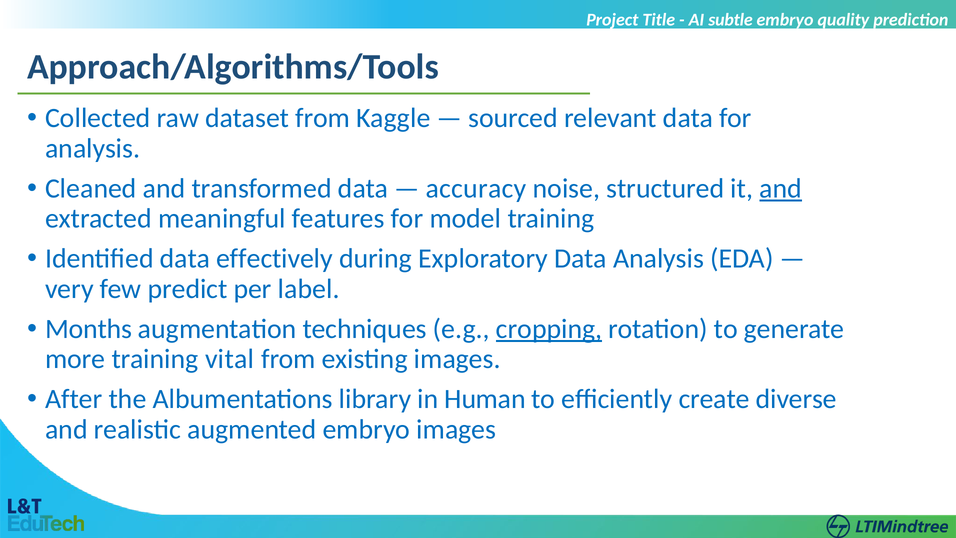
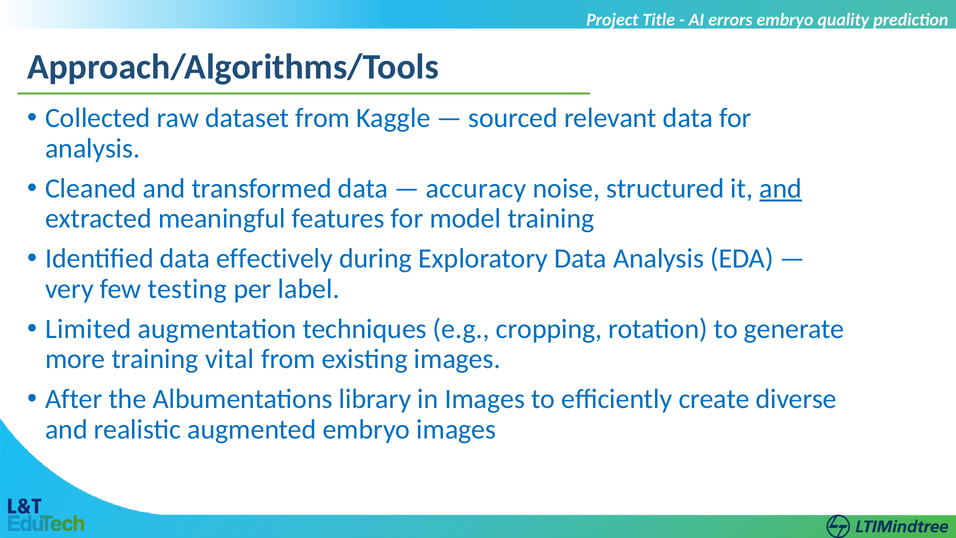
subtle: subtle -> errors (730, 20)
predict: predict -> testing (187, 289)
Months: Months -> Limited (88, 329)
cropping underline: present -> none (549, 329)
in Human: Human -> Images (485, 399)
